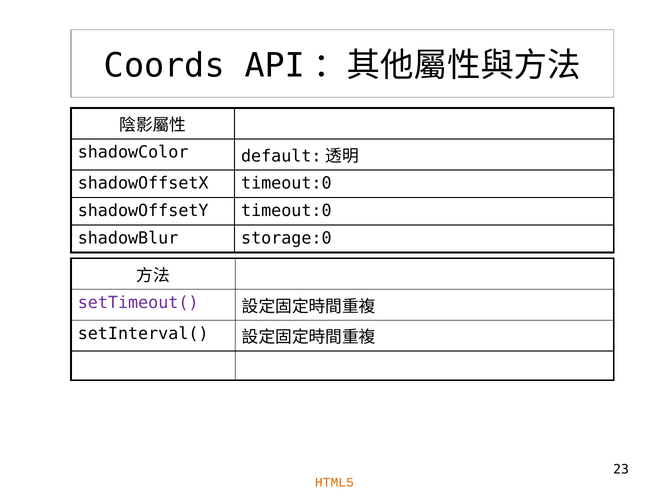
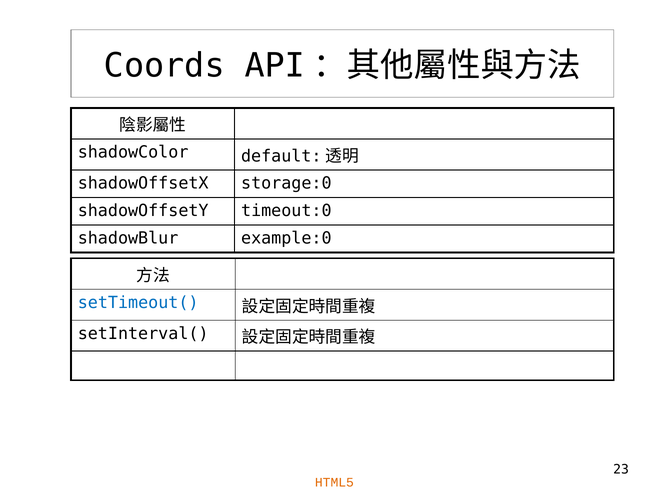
shadowOffsetX timeout:0: timeout:0 -> storage:0 (286, 183)
storage:0: storage:0 -> example:0 (286, 238)
setTimeout( colour: purple -> blue (138, 302)
